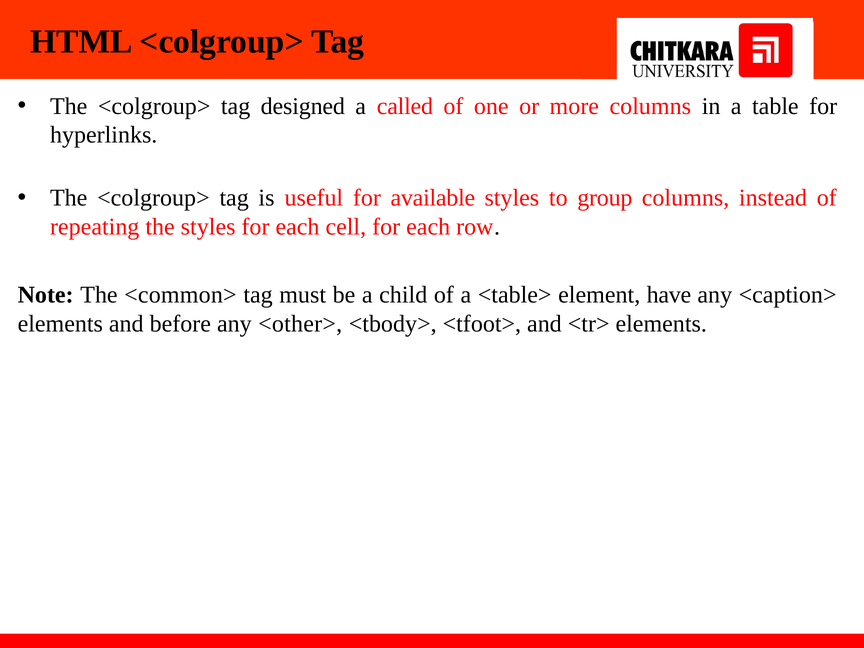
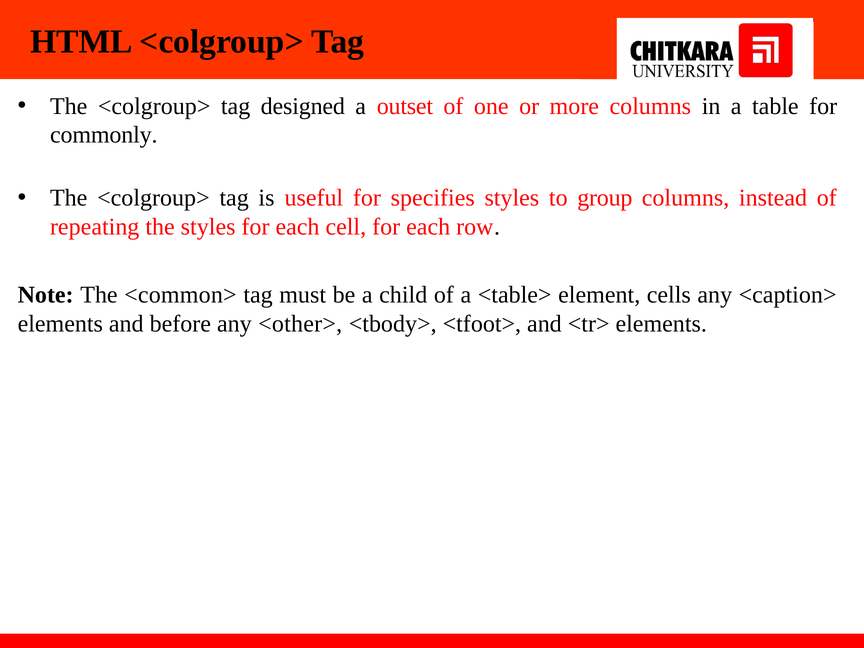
called: called -> outset (405, 106)
hyperlinks: hyperlinks -> commonly (104, 135)
available: available -> specifies (433, 198)
have: have -> cells (669, 295)
